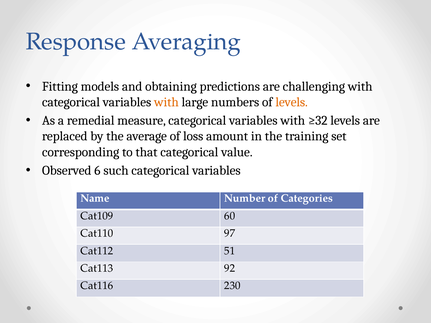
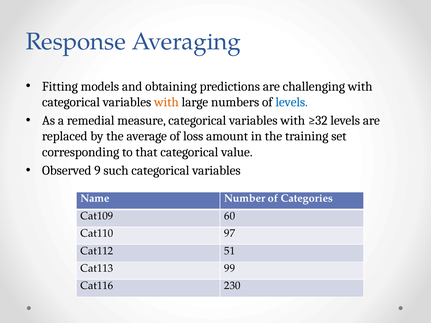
levels colour: orange -> blue (292, 102)
6: 6 -> 9 (97, 171)
92: 92 -> 99 (230, 269)
